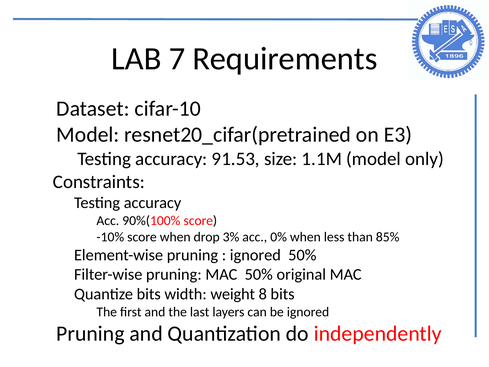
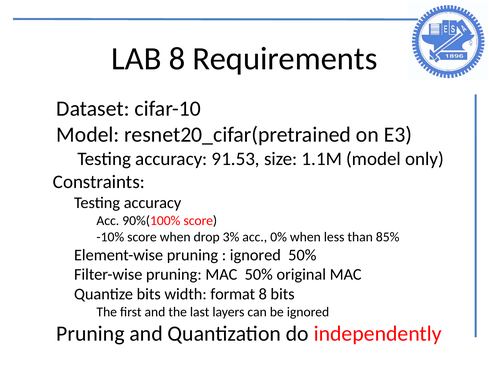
LAB 7: 7 -> 8 (177, 59)
weight: weight -> format (233, 294)
